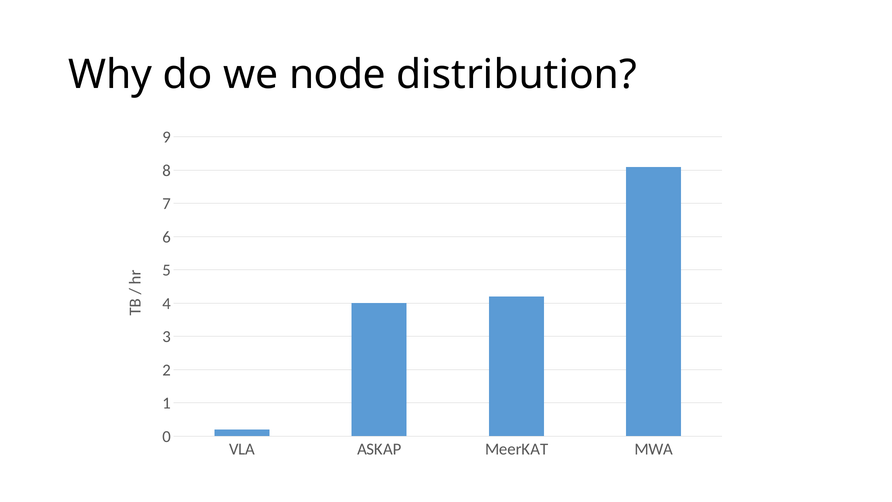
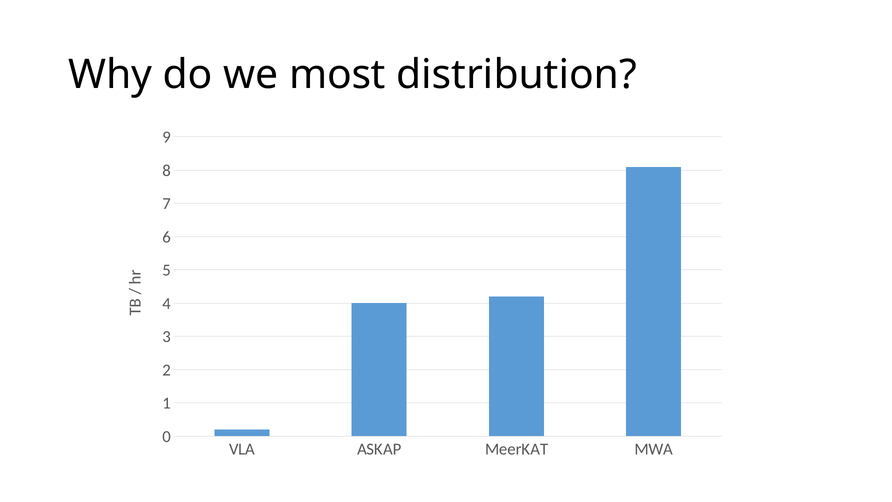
node: node -> most (337, 75)
